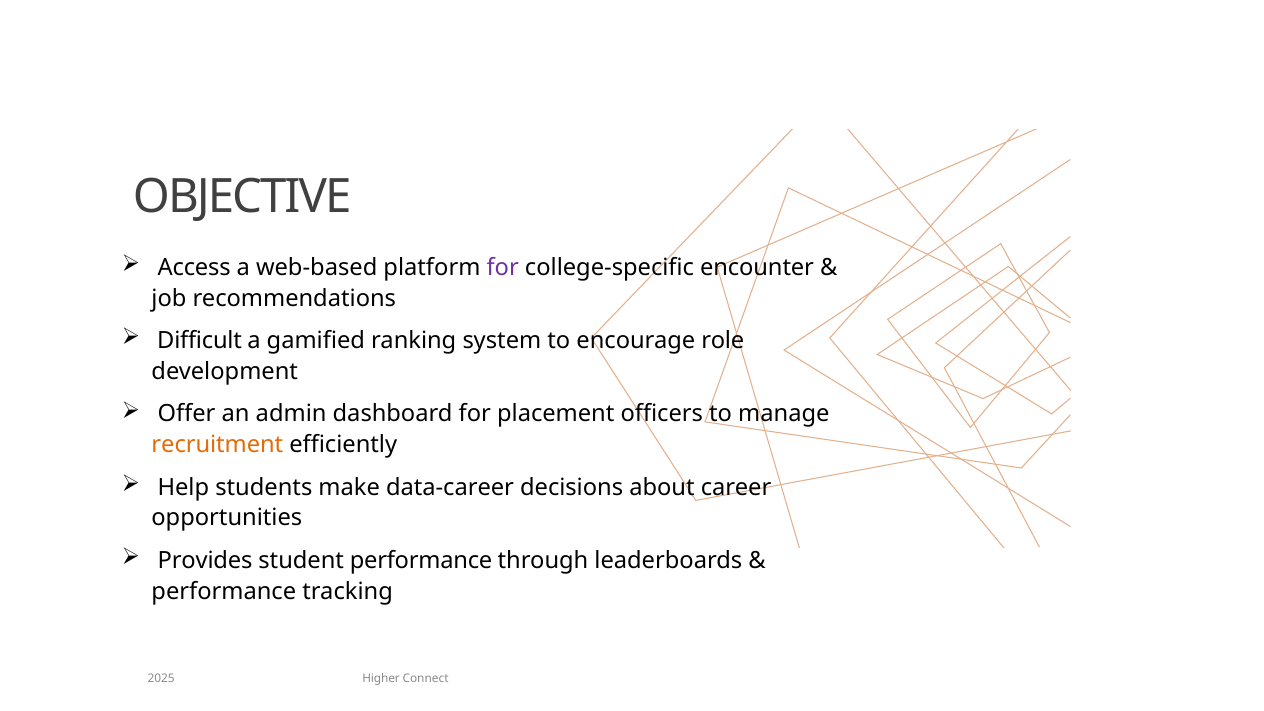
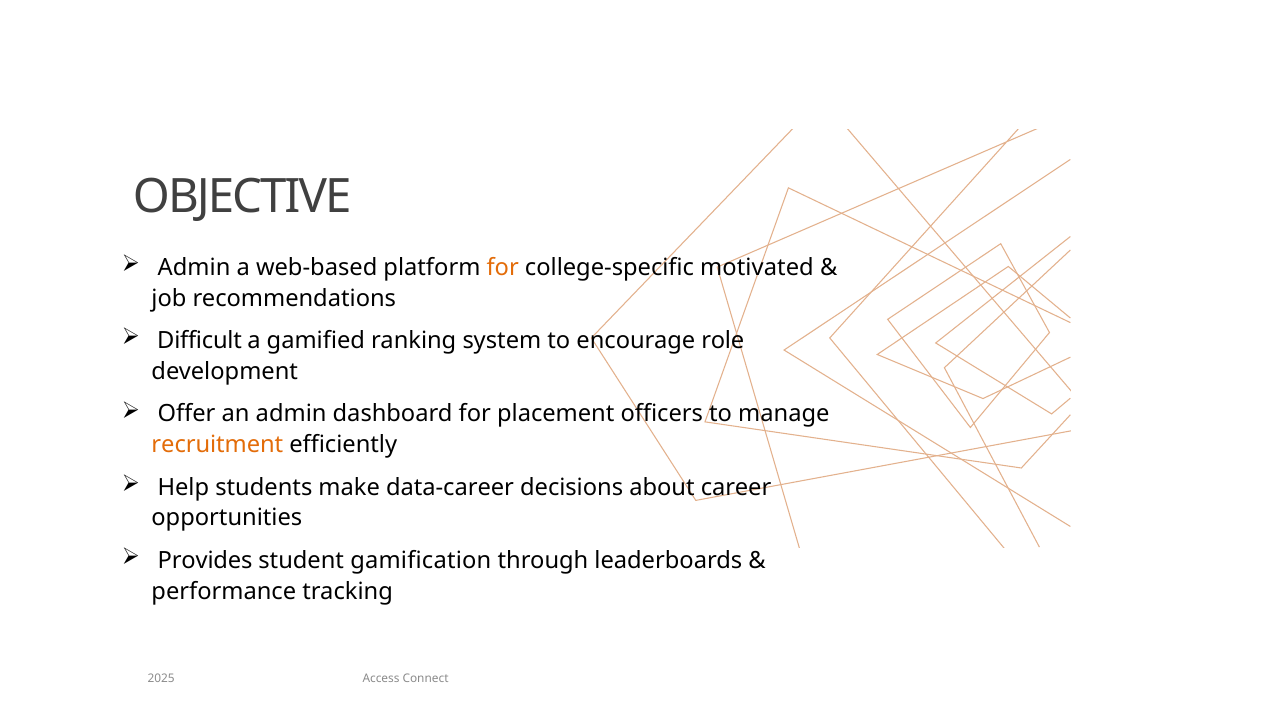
Access: Access -> Admin (194, 268)
for colour: purple -> orange (503, 268)
encounter: encounter -> motivated (757, 268)
student performance: performance -> gamification (421, 561)
Higher: Higher -> Access (381, 679)
